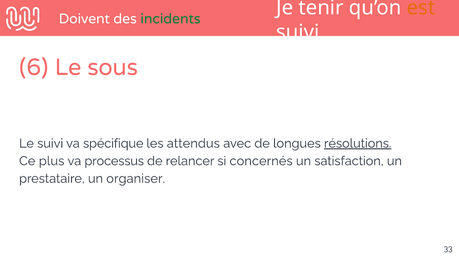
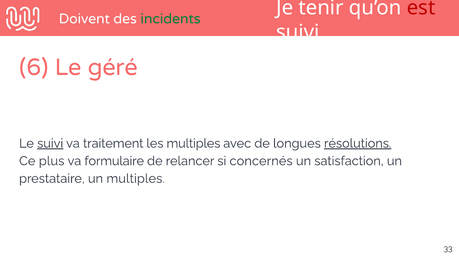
est colour: orange -> red (421, 8)
sous: sous -> géré (113, 67)
suivi underline: none -> present (50, 144)
spécifique: spécifique -> traitement (113, 144)
les attendus: attendus -> multiples (193, 144)
processus: processus -> formulaire (114, 161)
un organiser: organiser -> multiples (136, 179)
